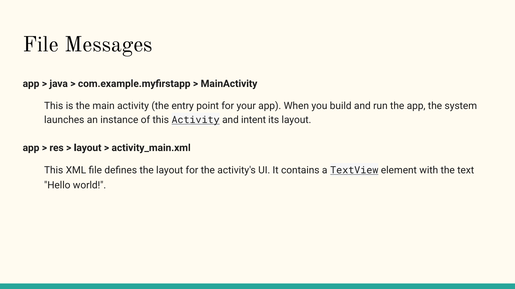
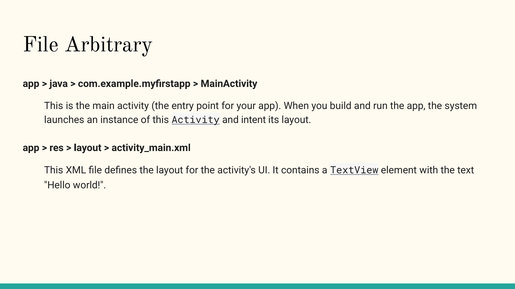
Messages: Messages -> Arbitrary (109, 45)
